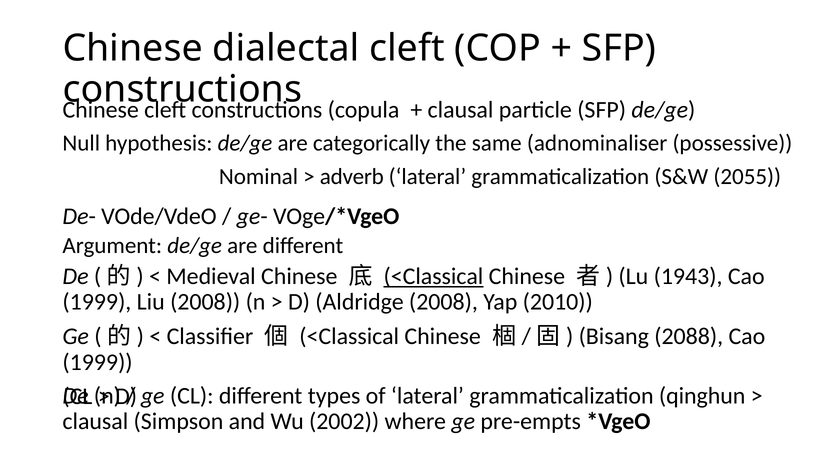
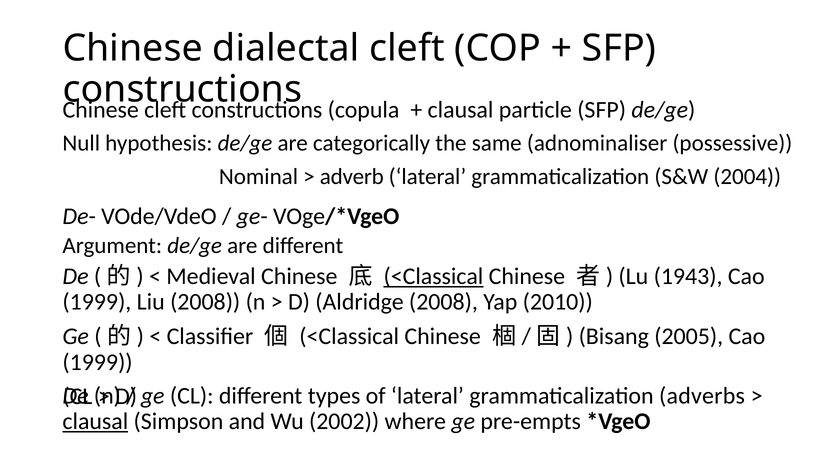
2055: 2055 -> 2004 (747, 177)
2088: 2088 -> 2005 (689, 337)
qinghun: qinghun -> adverbs (702, 396)
clausal underline: none -> present (95, 422)
